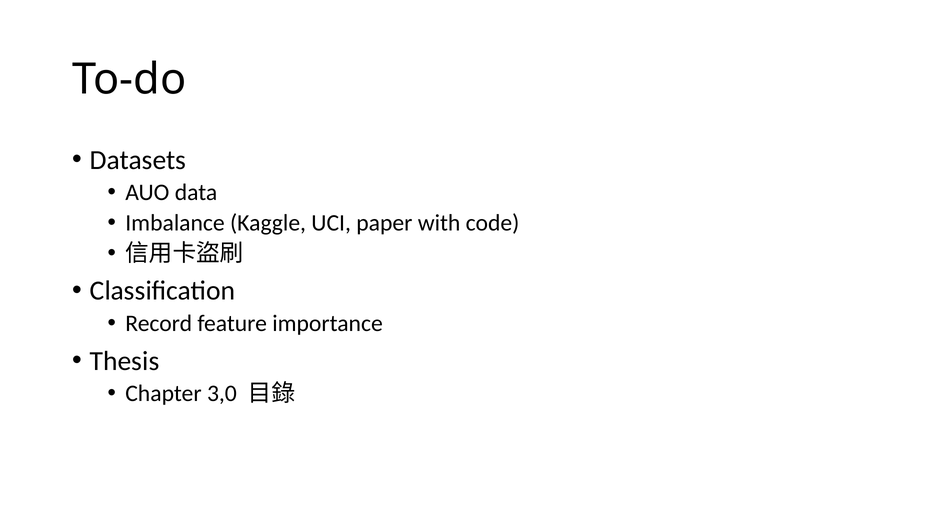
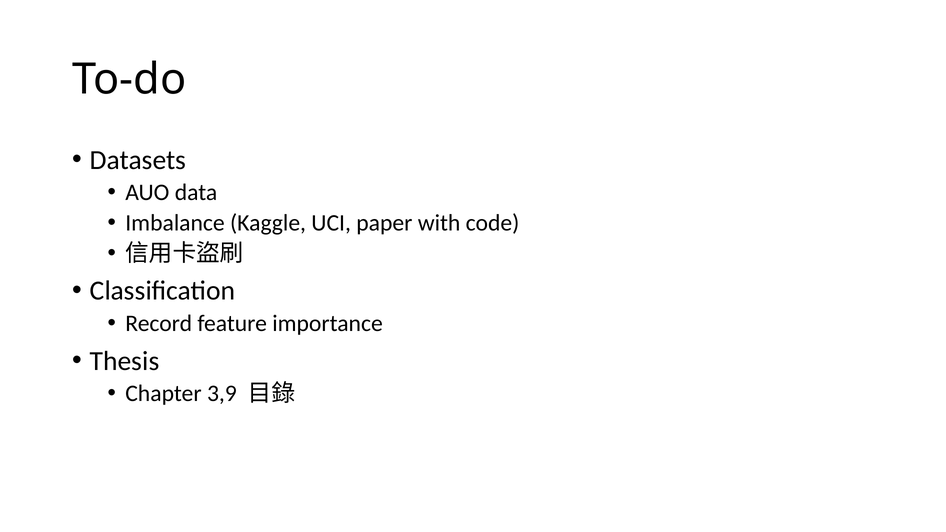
3,0: 3,0 -> 3,9 (222, 394)
